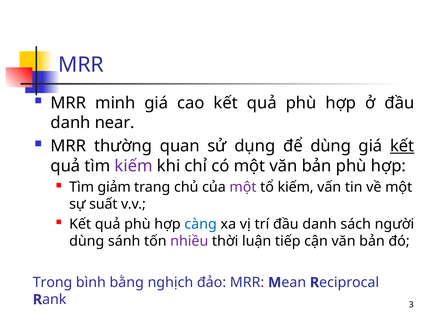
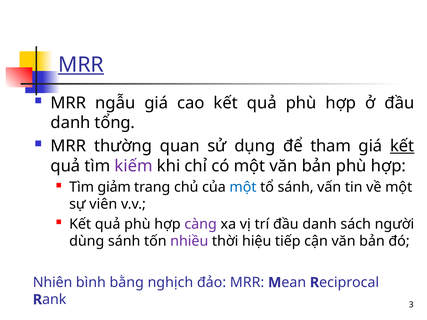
MRR underline: none -> present (81, 65)
minh: minh -> ngẫu (115, 103)
near: near -> tổng (115, 123)
để dùng: dùng -> tham (331, 146)
một colour: purple -> blue (243, 187)
tổ kiếm: kiếm -> sánh (296, 187)
suất: suất -> viên (103, 204)
càng colour: blue -> purple (201, 224)
luận: luận -> hiệu (257, 241)
Trong: Trong -> Nhiên (53, 283)
